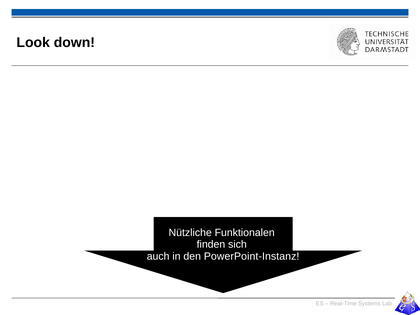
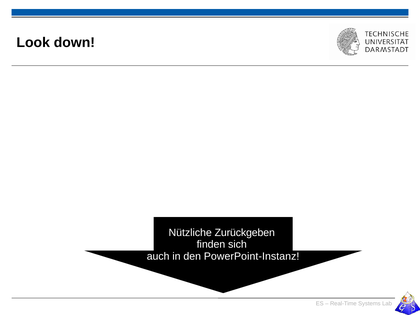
Funktionalen: Funktionalen -> Zurückgeben (245, 233)
